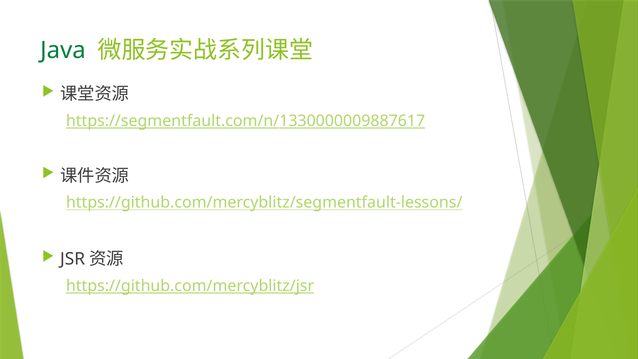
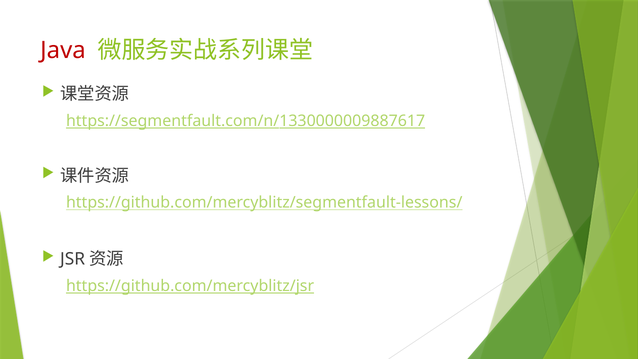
Java colour: green -> red (63, 50)
